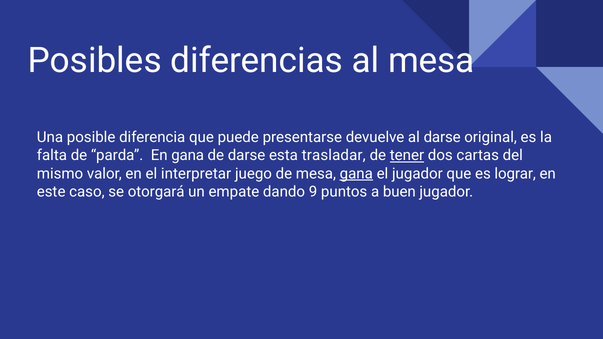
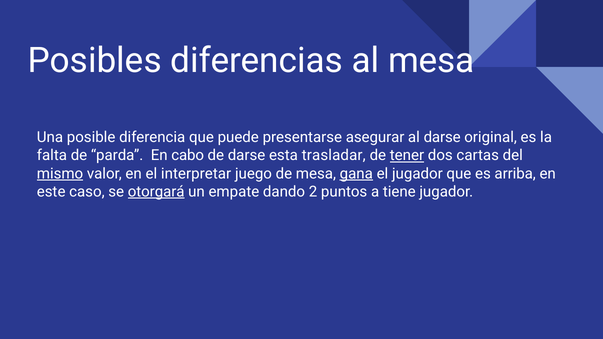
devuelve: devuelve -> asegurar (375, 138)
En gana: gana -> cabo (188, 156)
mismo underline: none -> present (60, 174)
lograr: lograr -> arriba (515, 174)
otorgará underline: none -> present (156, 192)
9: 9 -> 2 (313, 192)
buen: buen -> tiene (399, 192)
